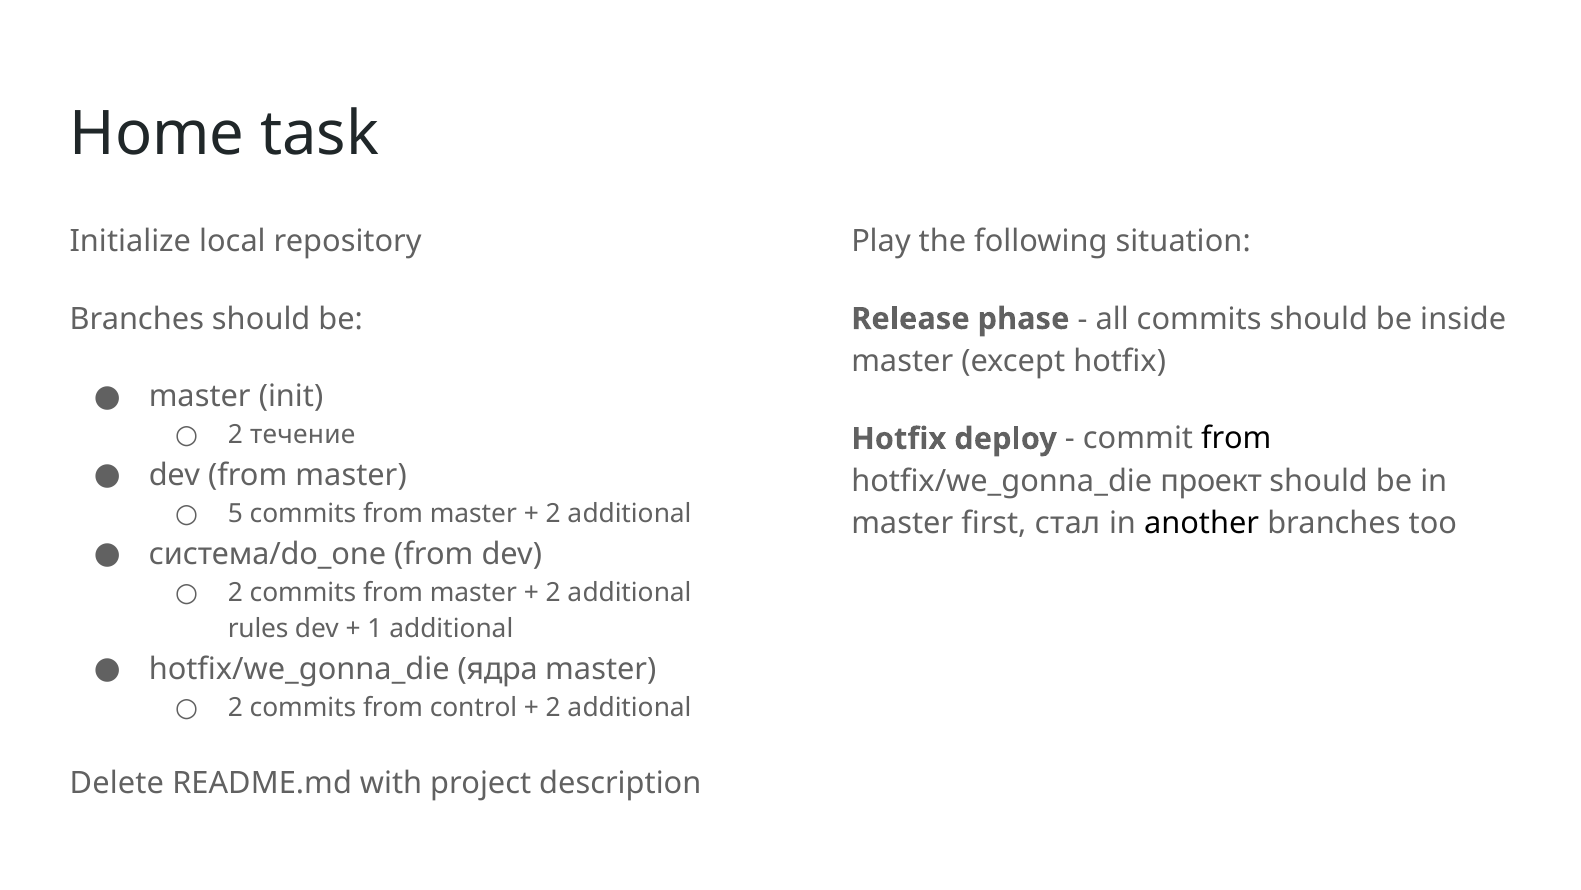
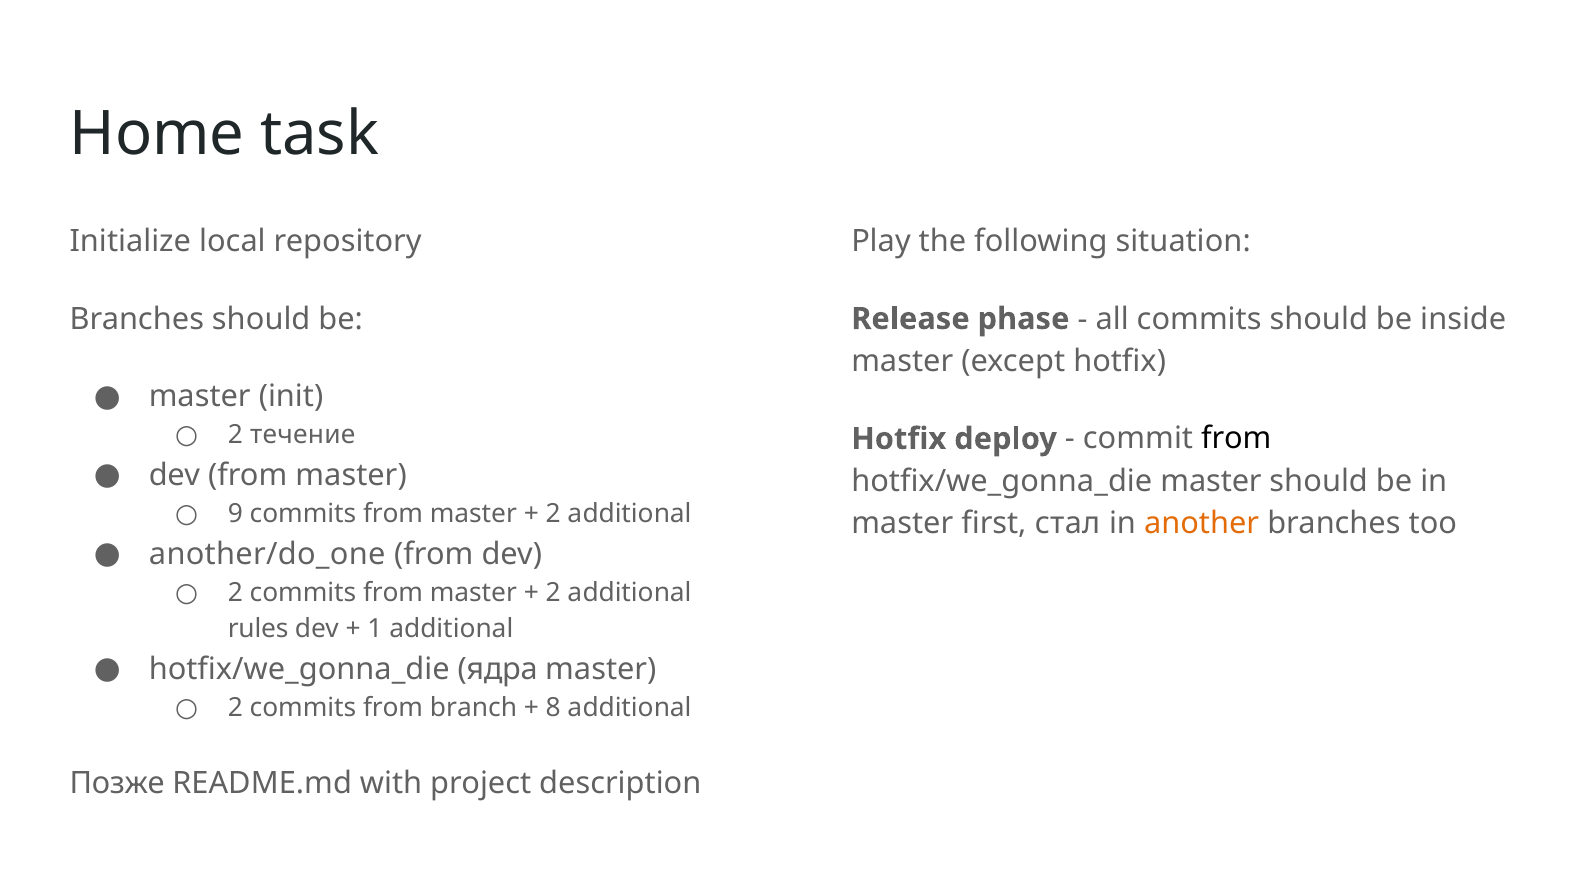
hotfix/we_gonna_die проект: проект -> master (1211, 481)
5: 5 -> 9 (235, 514)
another colour: black -> orange (1202, 523)
система/do_one: система/do_one -> another/do_one (267, 554)
control: control -> branch (473, 707)
2: 2 -> 8 (553, 707)
Delete: Delete -> Позже (117, 783)
